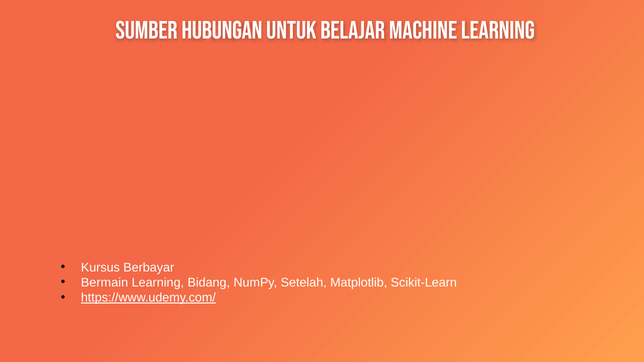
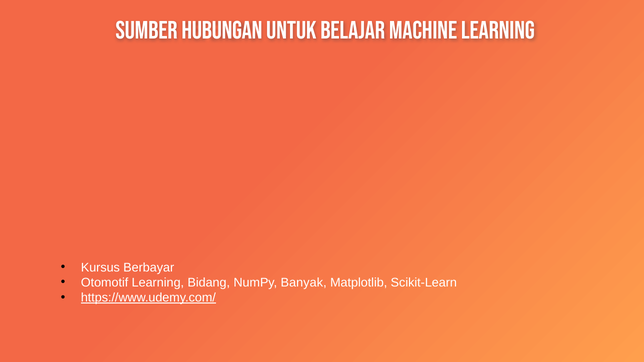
Bermain: Bermain -> Otomotif (105, 283)
Setelah: Setelah -> Banyak (304, 283)
